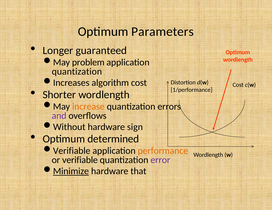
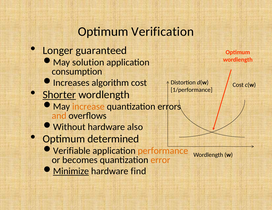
Parameters: Parameters -> Verification (163, 32)
problem: problem -> solution (88, 62)
quantization: quantization -> consumption (77, 72)
Shorter underline: none -> present (59, 95)
and colour: purple -> orange (59, 116)
sign: sign -> also (135, 127)
or verifiable: verifiable -> becomes (80, 160)
error colour: purple -> orange (160, 160)
that: that -> find (138, 171)
